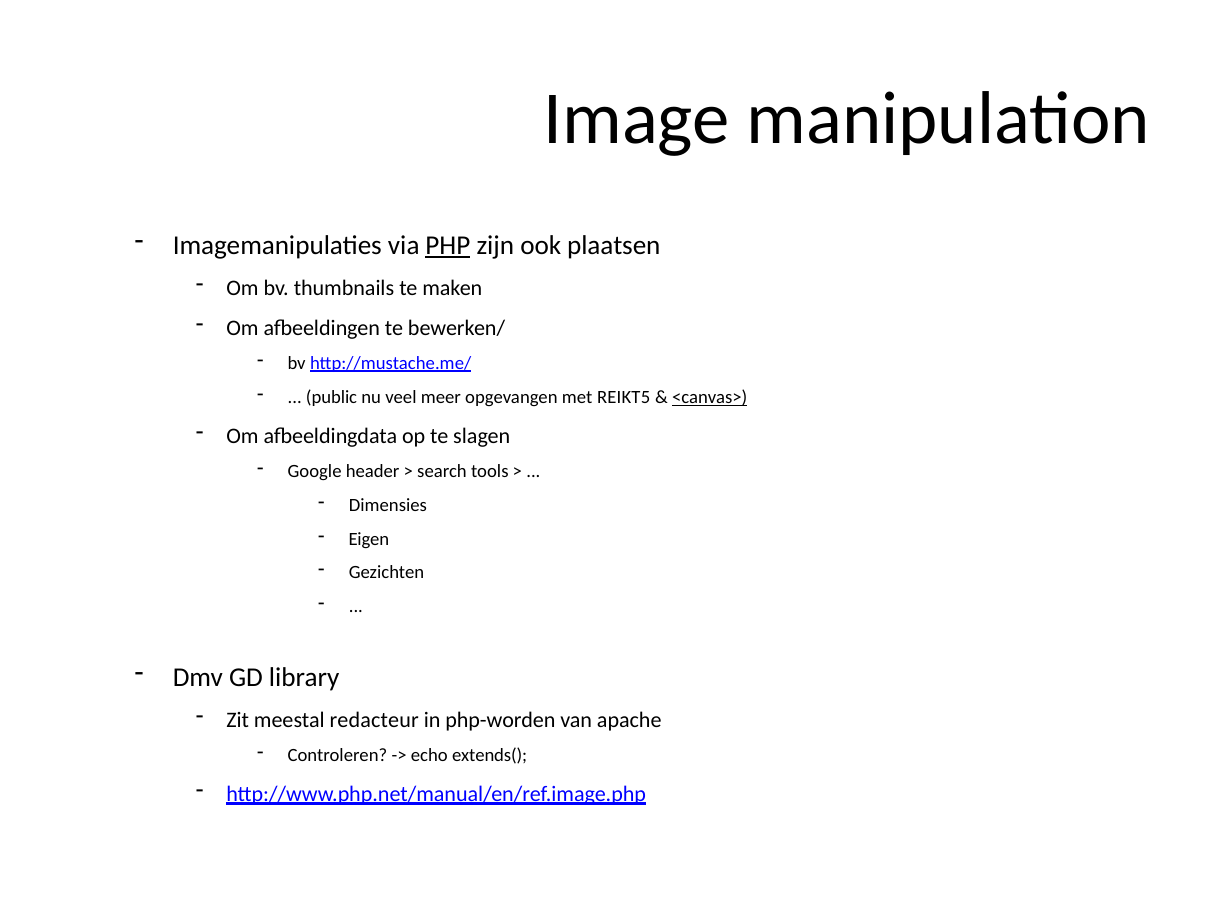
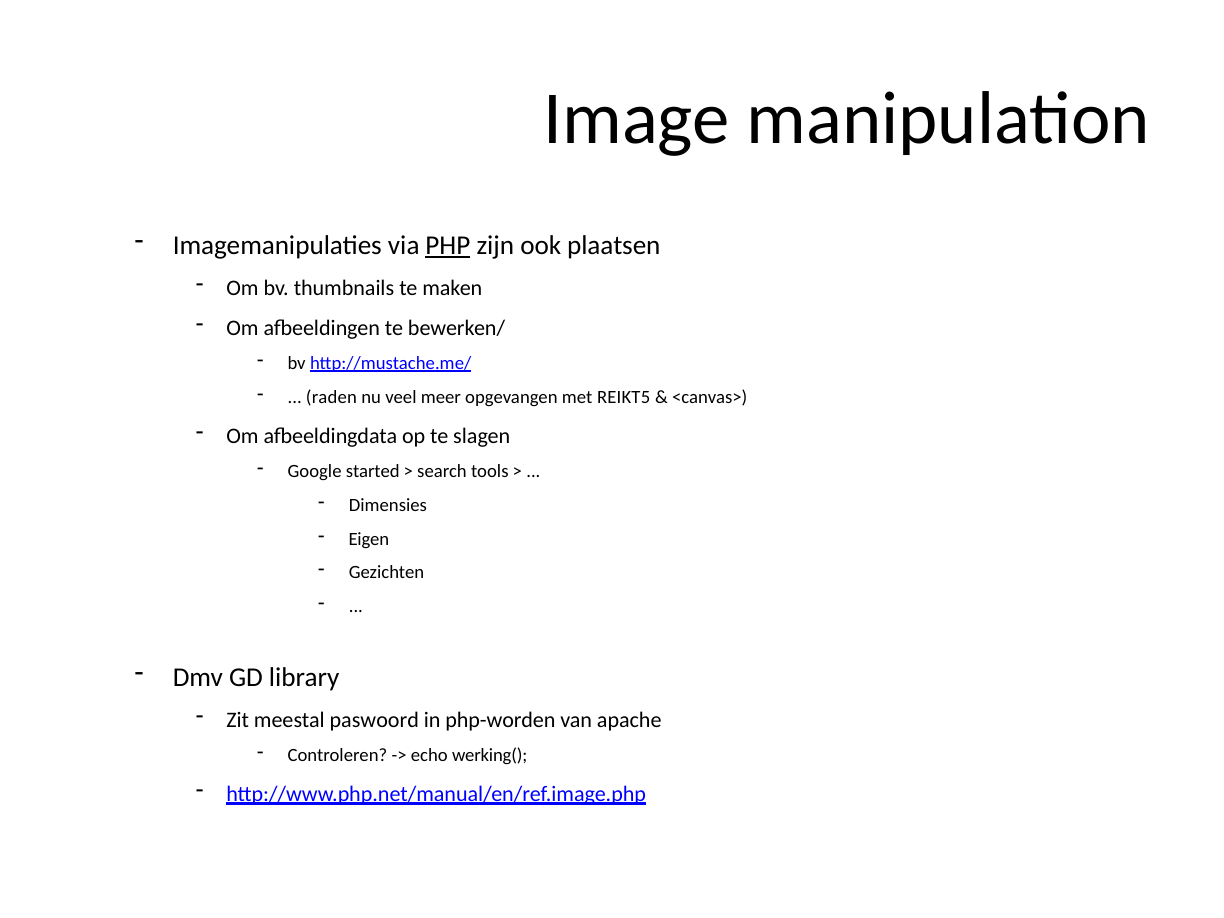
public: public -> raden (331, 398)
<canvas> underline: present -> none (710, 398)
header: header -> started (373, 471)
redacteur: redacteur -> paswoord (374, 720)
extends(: extends( -> werking( (490, 756)
